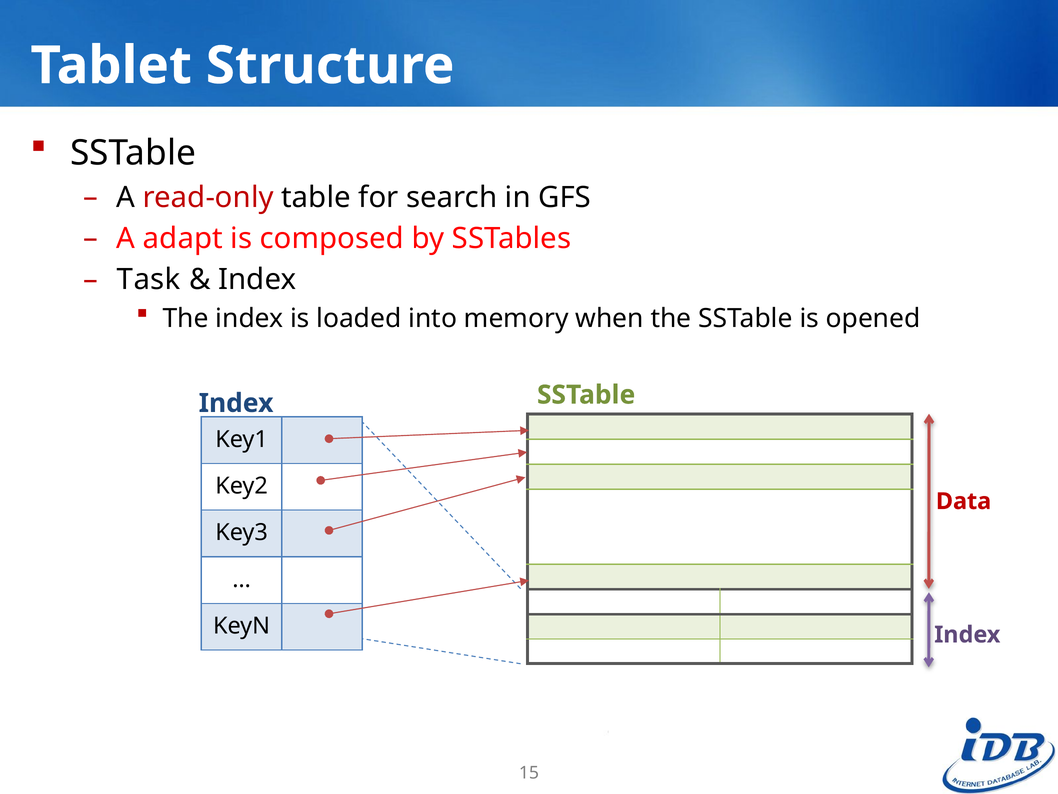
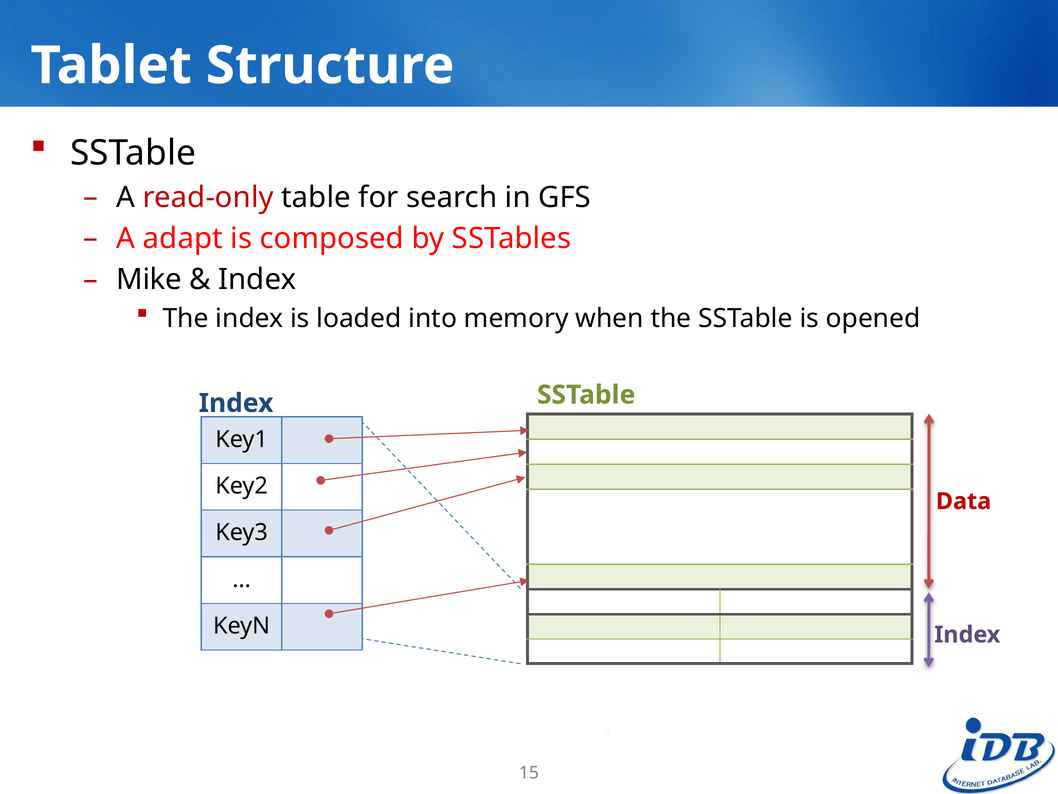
Task: Task -> Mike (149, 279)
